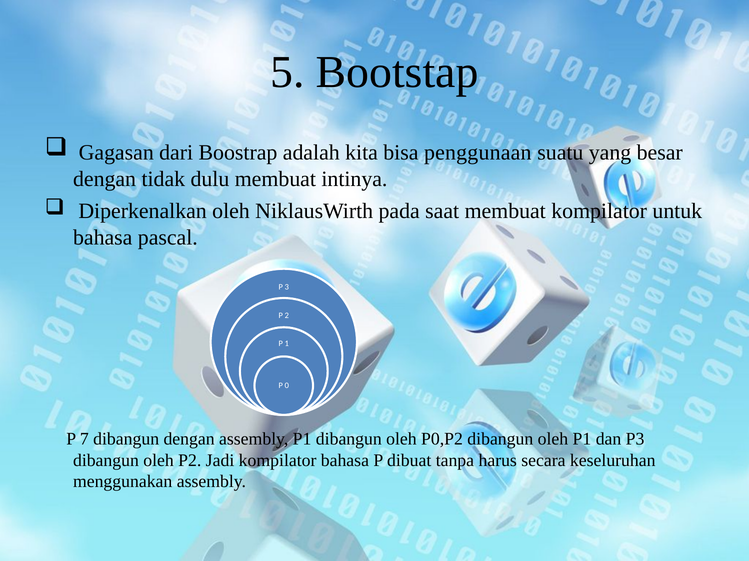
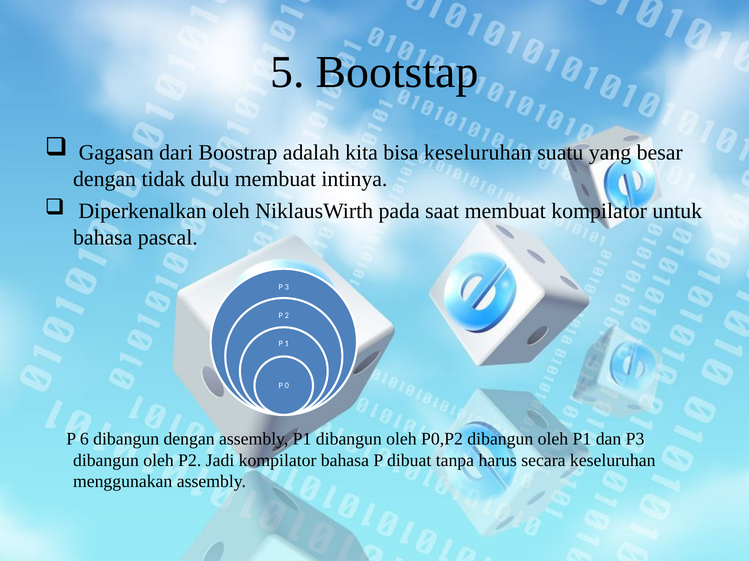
bisa penggunaan: penggunaan -> keseluruhan (478, 153)
7: 7 -> 6 (84, 440)
